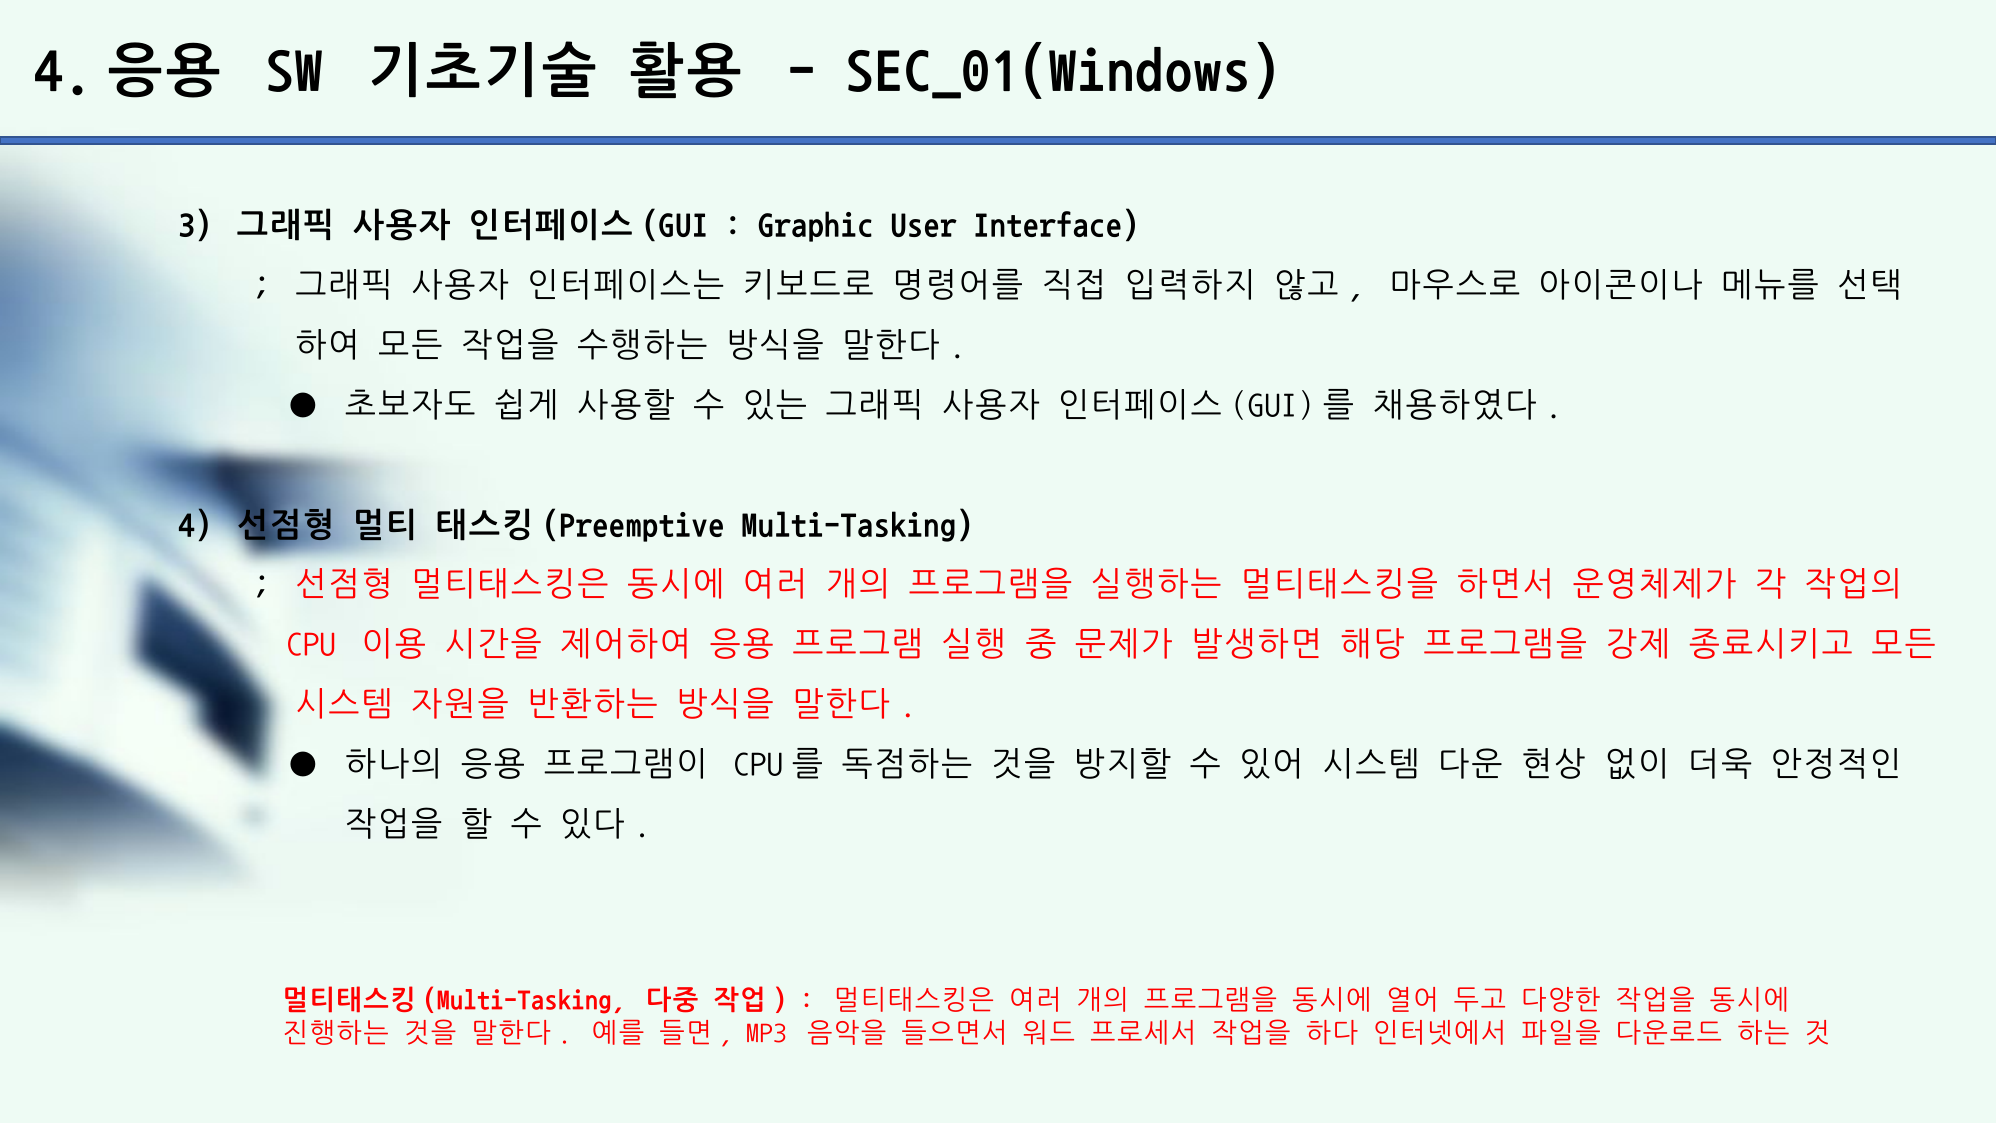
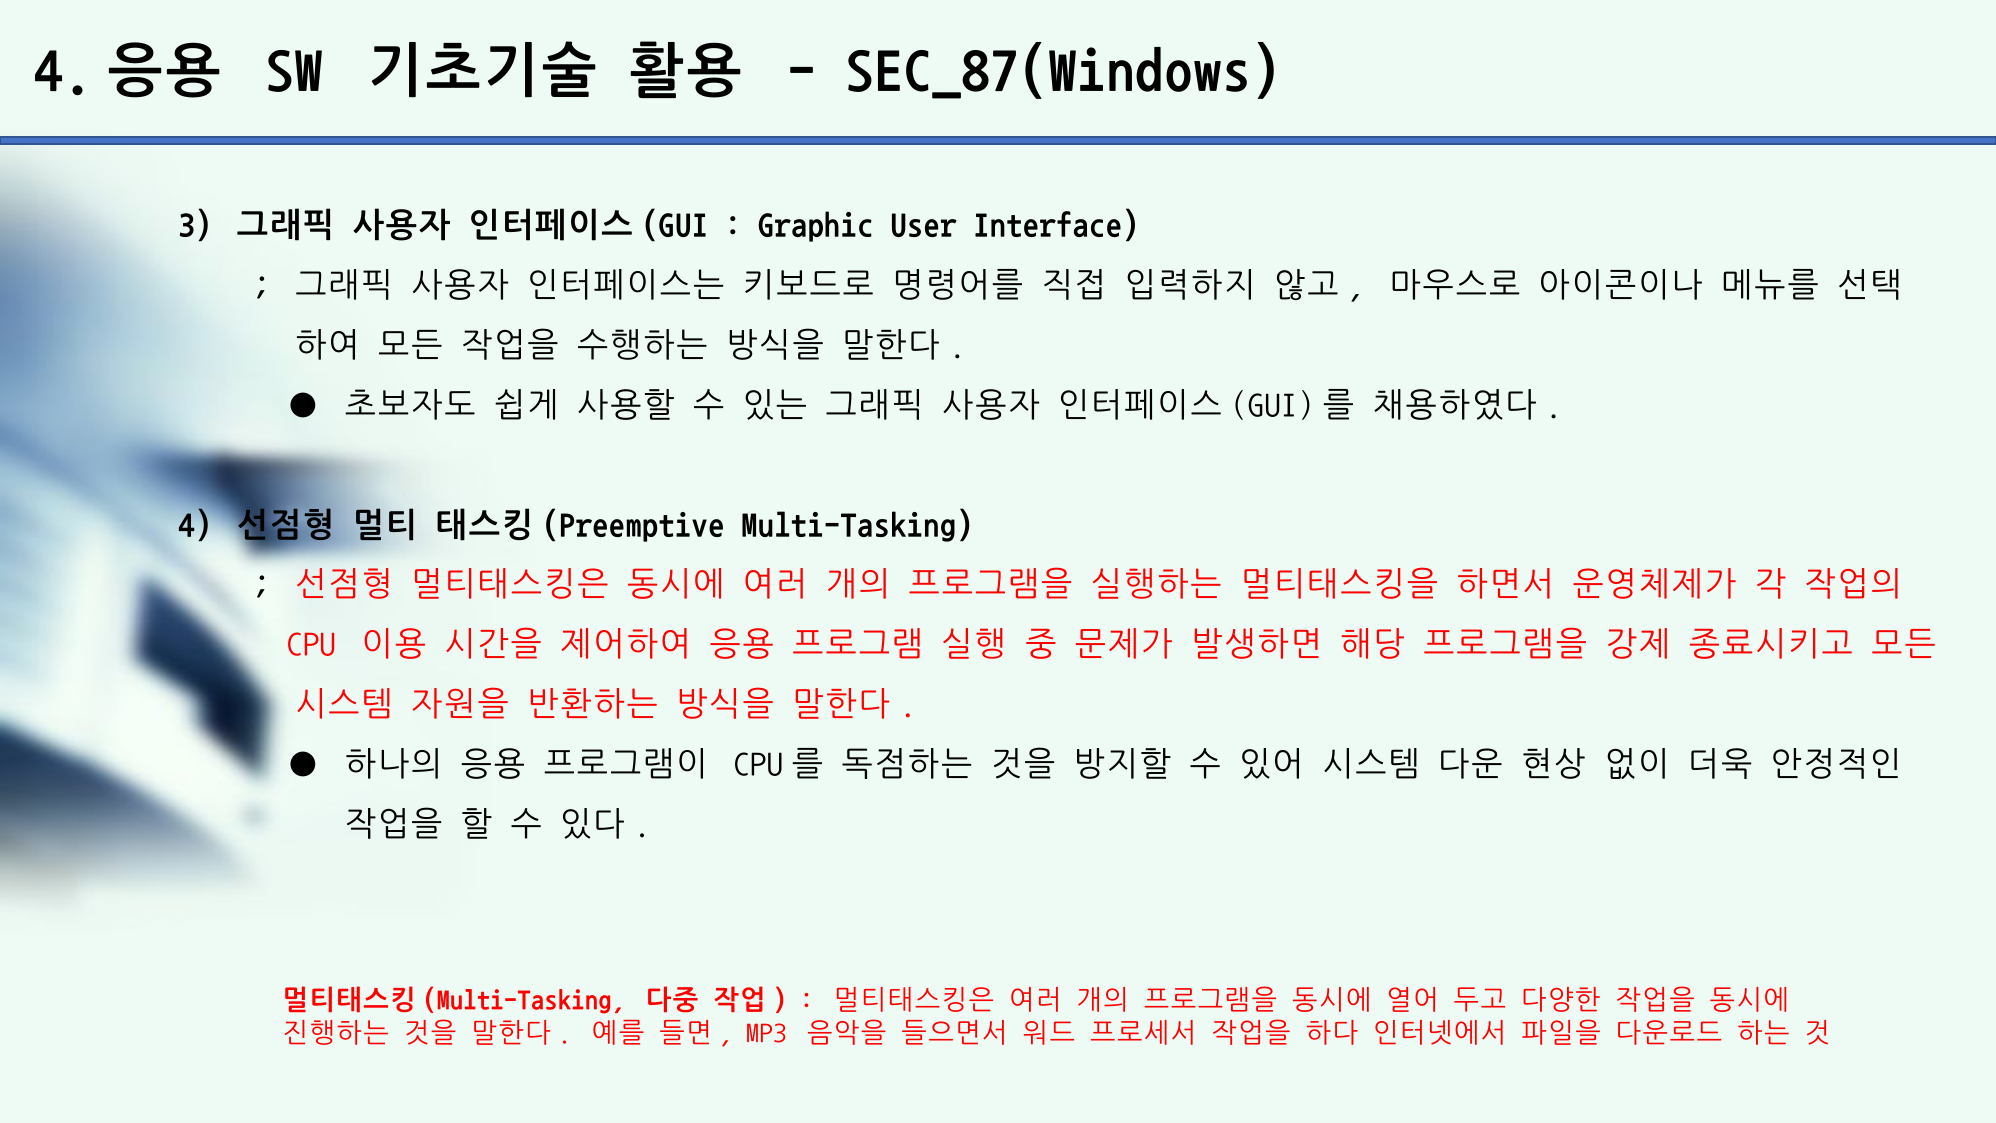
SEC_01(Windows: SEC_01(Windows -> SEC_87(Windows (1063, 69)
